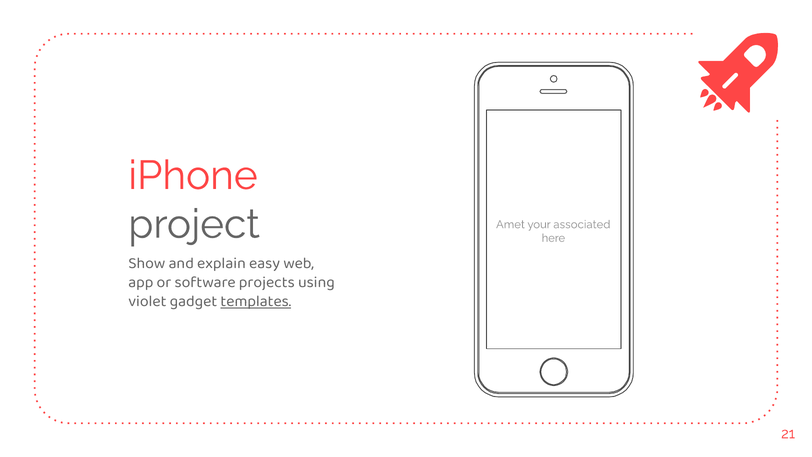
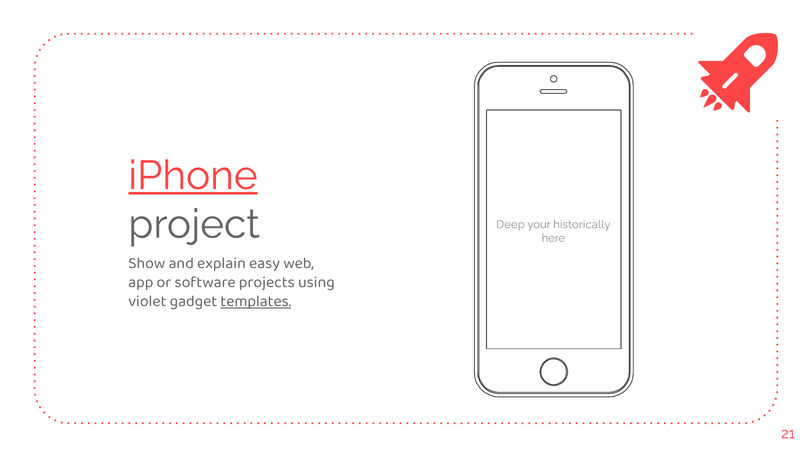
iPhone underline: none -> present (193, 176)
Amet: Amet -> Deep (510, 224)
associated: associated -> historically (582, 224)
